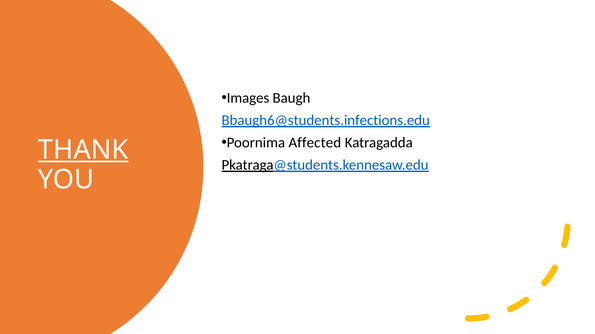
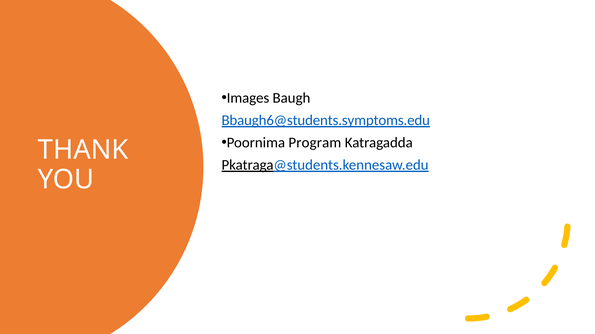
Bbaugh6@students.infections.edu: Bbaugh6@students.infections.edu -> Bbaugh6@students.symptoms.edu (326, 120)
Affected: Affected -> Program (315, 143)
THANK underline: present -> none (83, 150)
